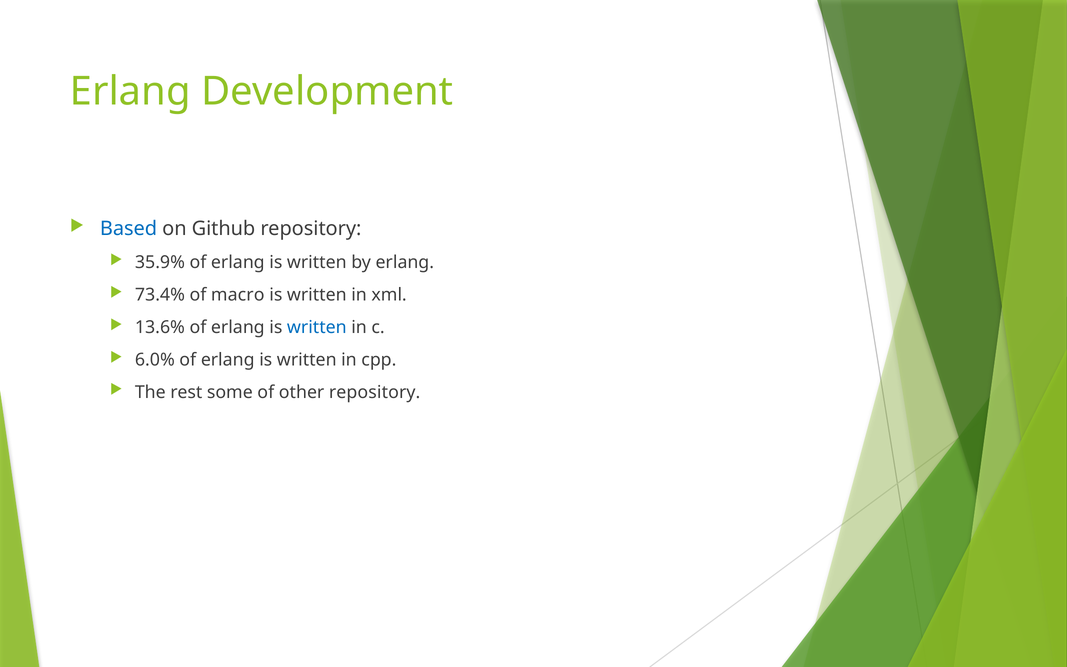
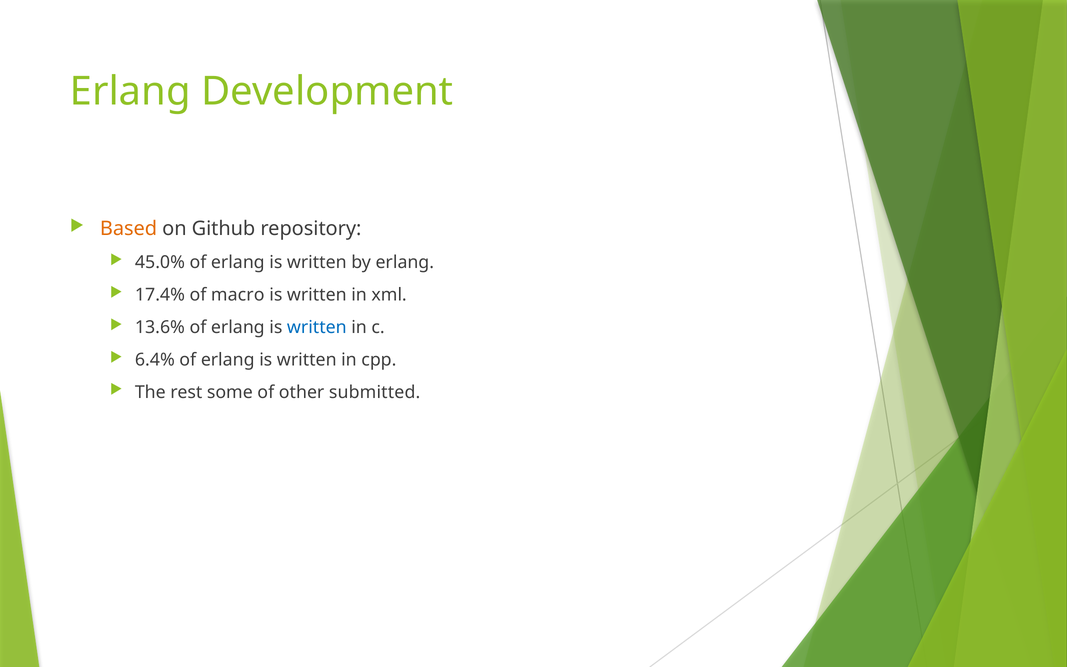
Based colour: blue -> orange (129, 229)
35.9%: 35.9% -> 45.0% (160, 262)
73.4%: 73.4% -> 17.4% (160, 295)
6.0%: 6.0% -> 6.4% (155, 360)
other repository: repository -> submitted (375, 392)
